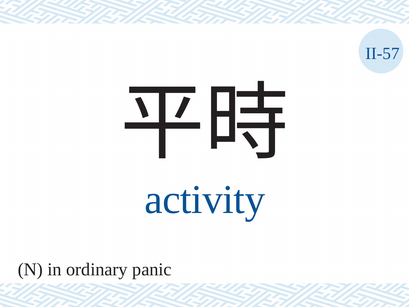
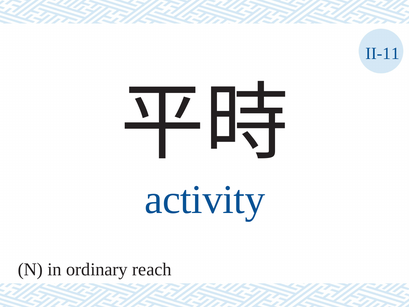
II-57: II-57 -> II-11 (383, 54)
panic: panic -> reach (152, 269)
